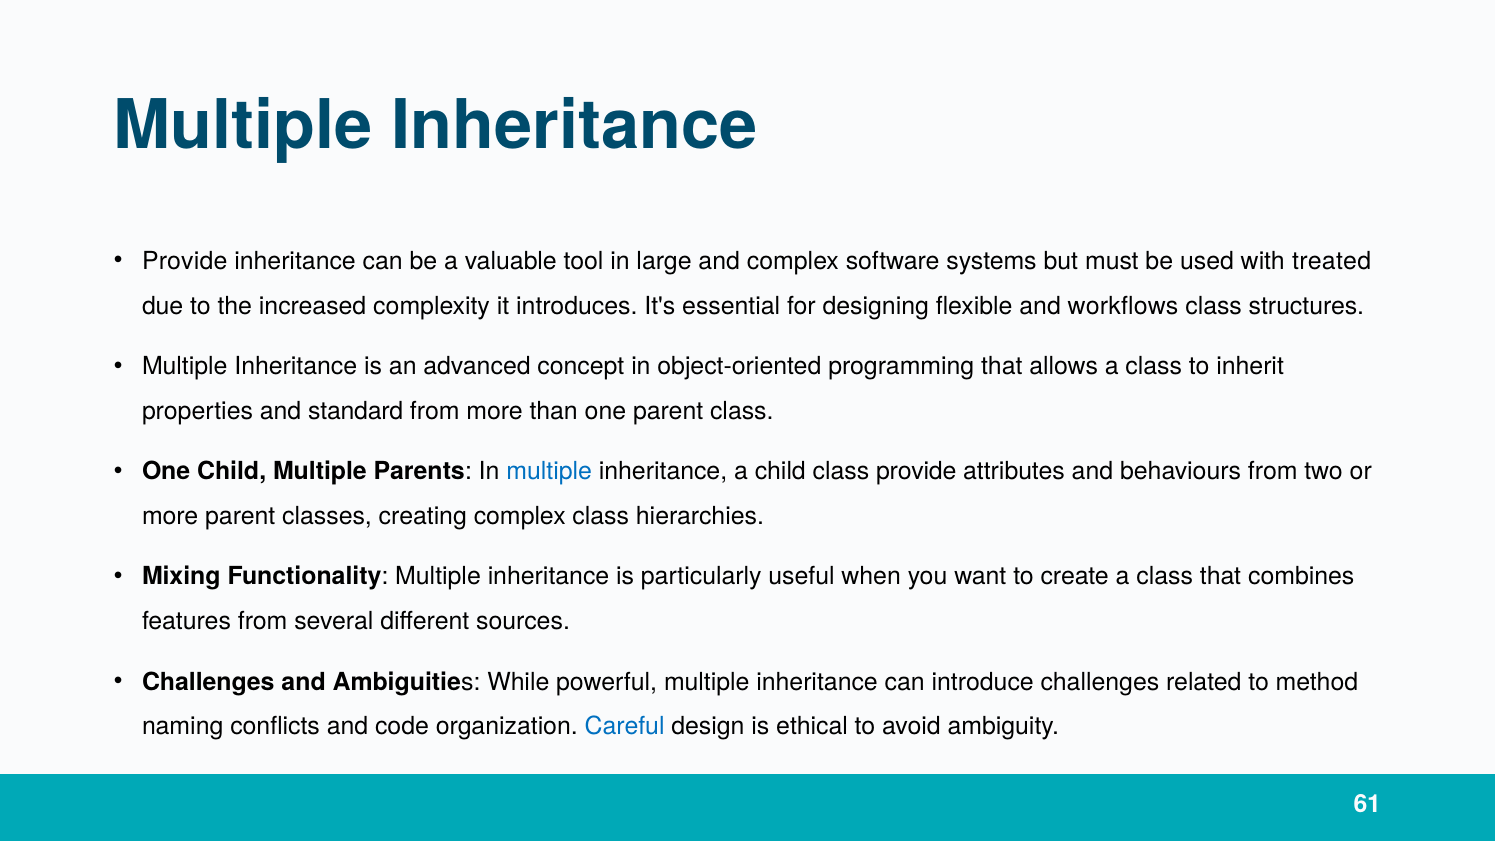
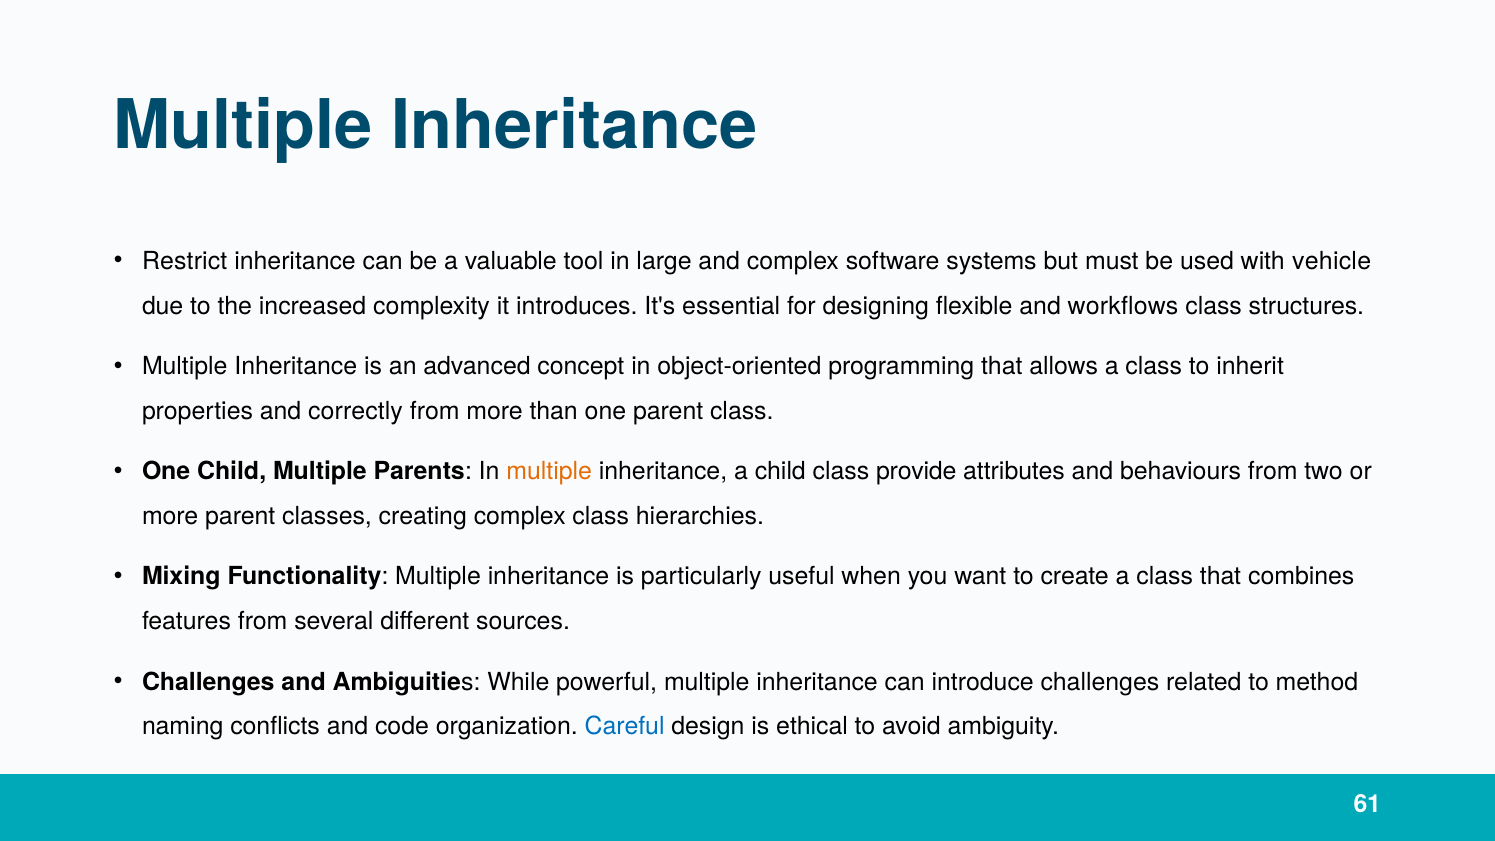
Provide: Provide -> Restrict (185, 261)
treated: treated -> vehicle (1332, 261)
standard: standard -> correctly (356, 411)
multiple colour: blue -> orange (549, 471)
